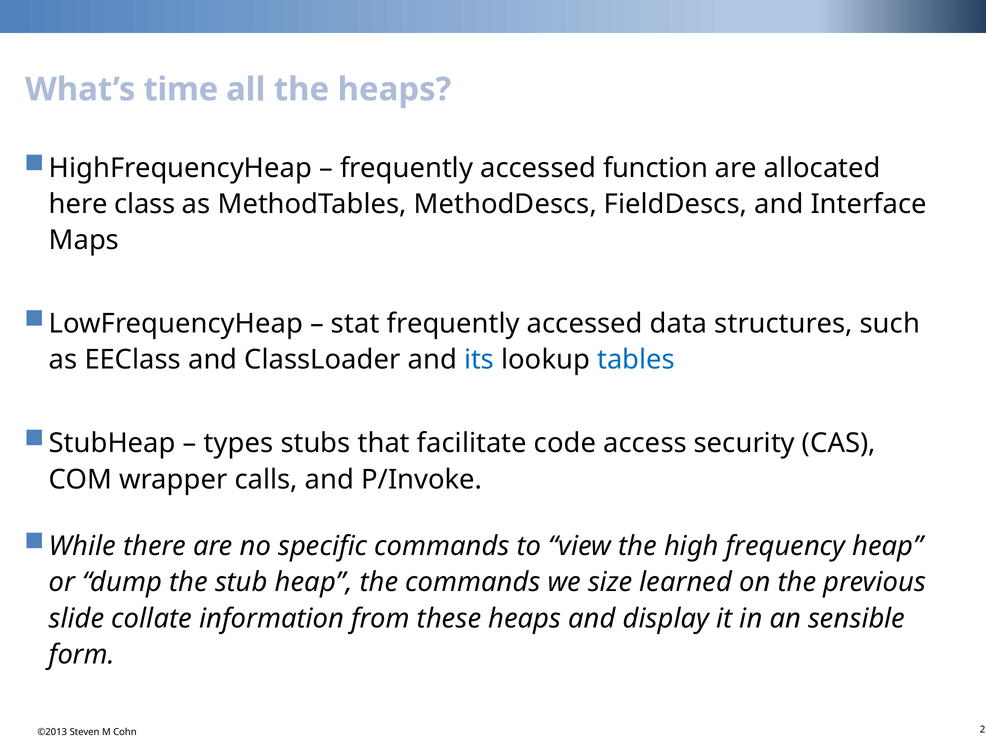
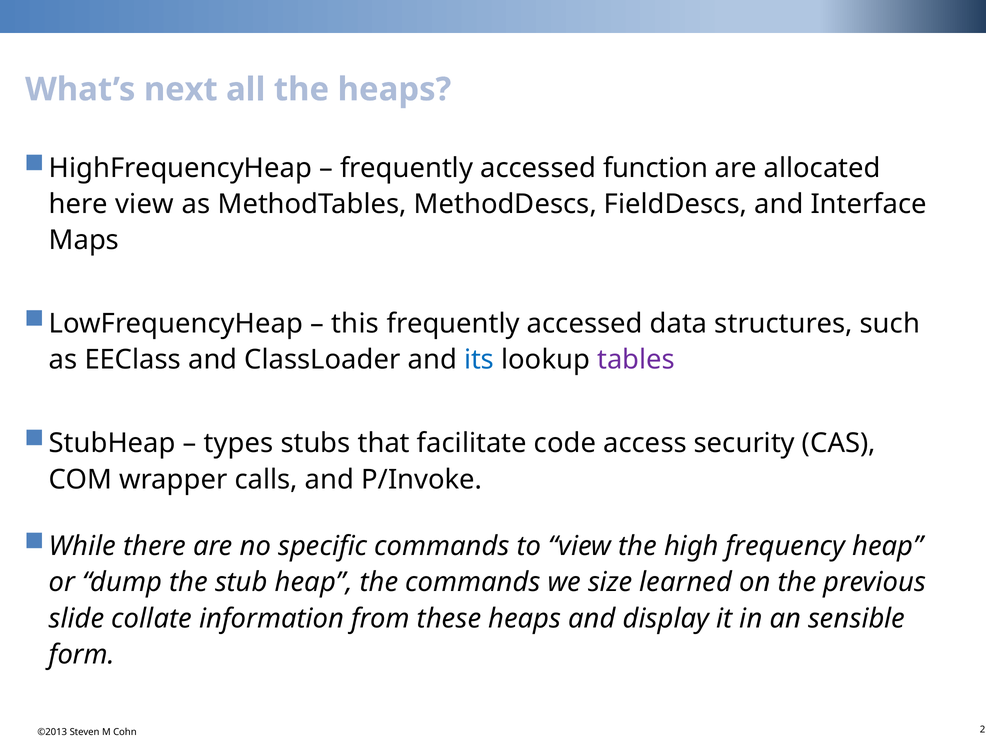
time: time -> next (181, 89)
here class: class -> view (145, 204)
stat: stat -> this (355, 324)
tables colour: blue -> purple (636, 360)
